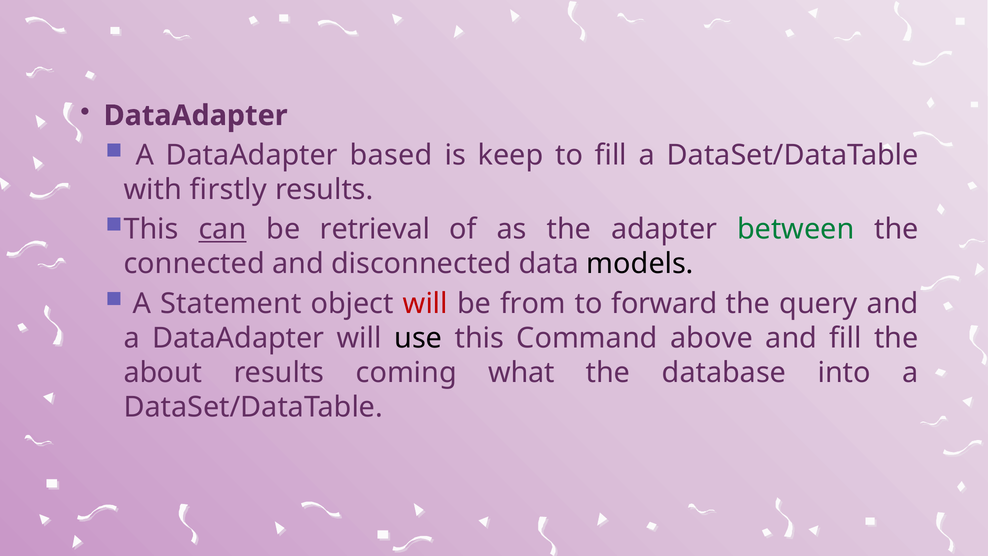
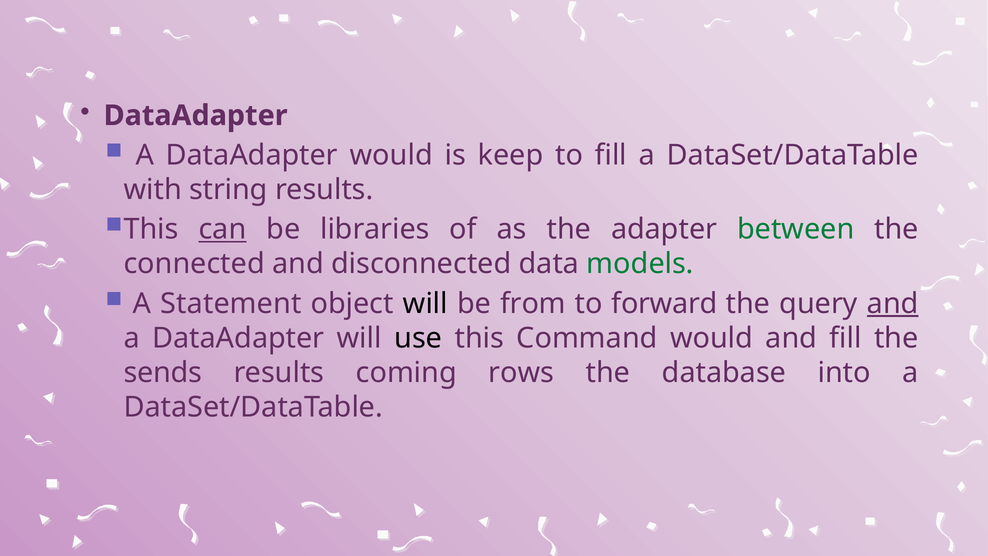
DataAdapter based: based -> would (391, 155)
firstly: firstly -> string (228, 190)
retrieval: retrieval -> libraries (375, 229)
models colour: black -> green (640, 264)
will colour: red -> black (425, 303)
and underline: none -> present (893, 303)
Command above: above -> would (712, 338)
about: about -> sends (163, 373)
what: what -> rows (521, 373)
